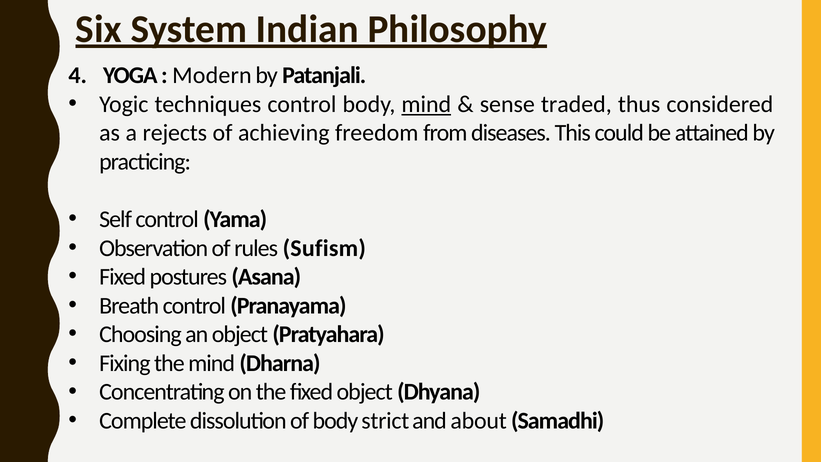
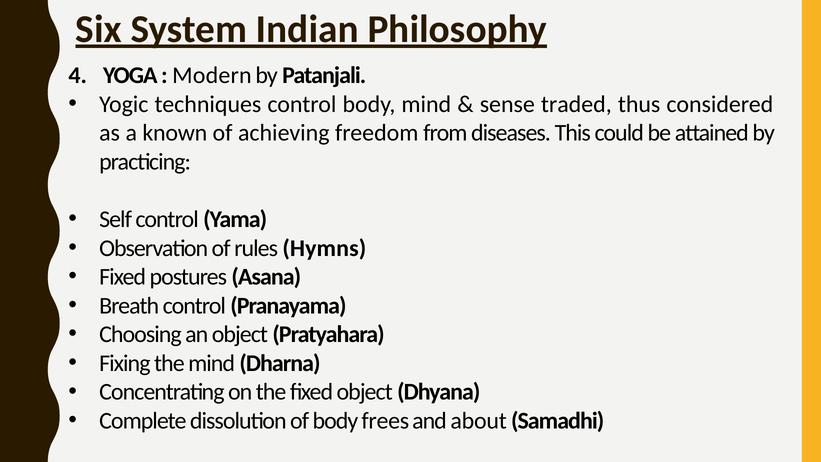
mind underline: present -> none (426, 104)
rejects: rejects -> known (175, 133)
Sufism: Sufism -> Hymns (324, 248)
strict: strict -> frees (385, 420)
